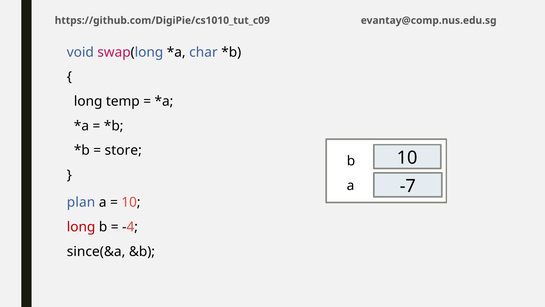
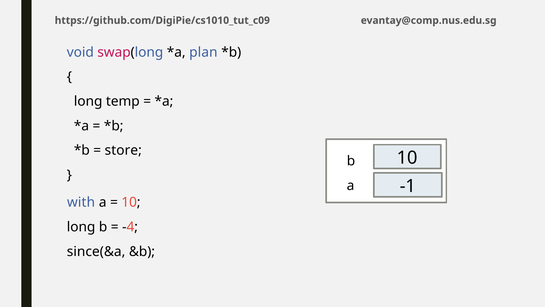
char: char -> plan (203, 52)
-7: -7 -> -1 (408, 186)
plan: plan -> with (81, 202)
long colour: red -> black (81, 227)
